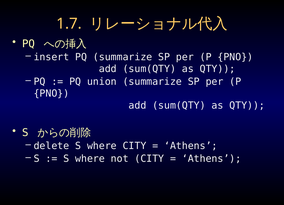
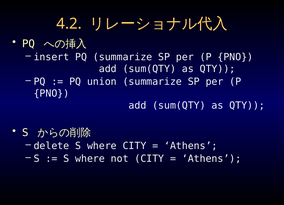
1.7: 1.7 -> 4.2 (69, 24)
